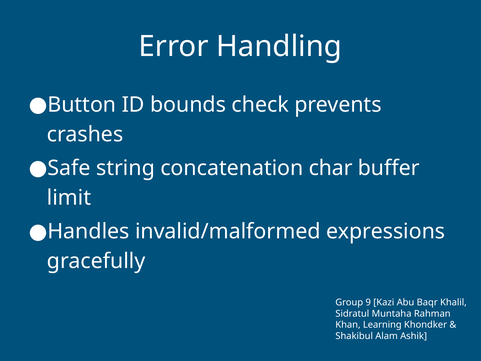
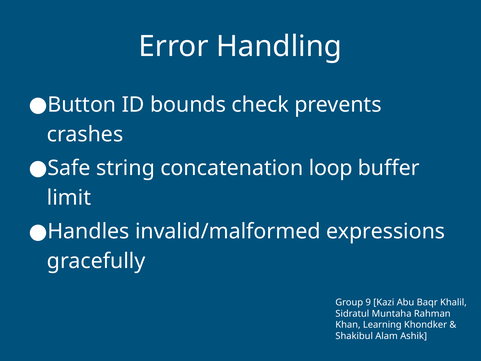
char: char -> loop (331, 168)
